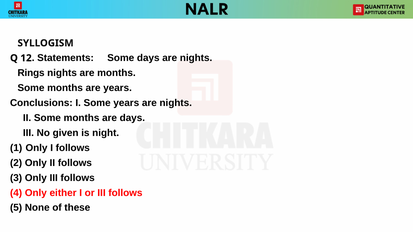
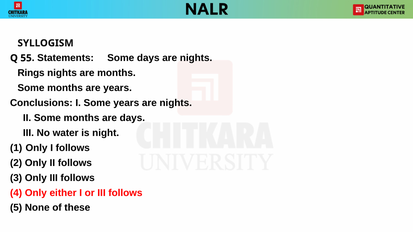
12: 12 -> 55 (26, 58)
given: given -> water (66, 133)
